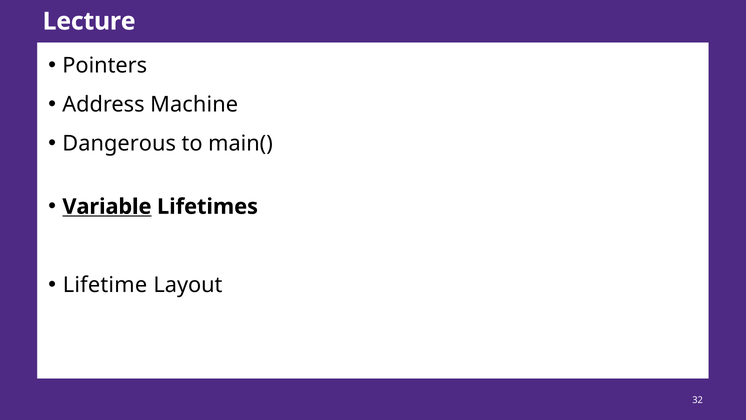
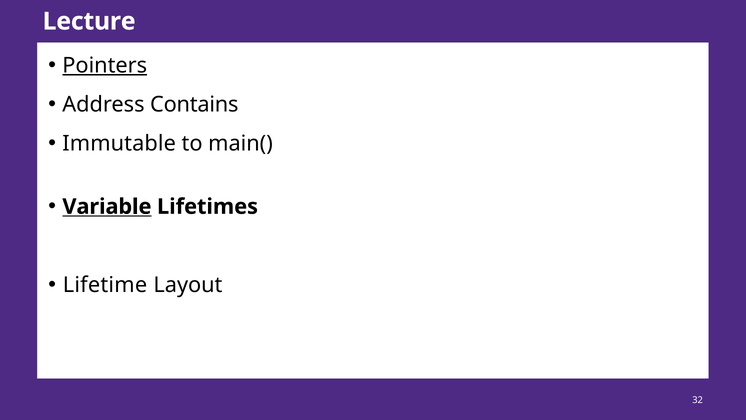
Pointers underline: none -> present (105, 65)
Machine: Machine -> Contains (194, 104)
Dangerous: Dangerous -> Immutable (119, 143)
